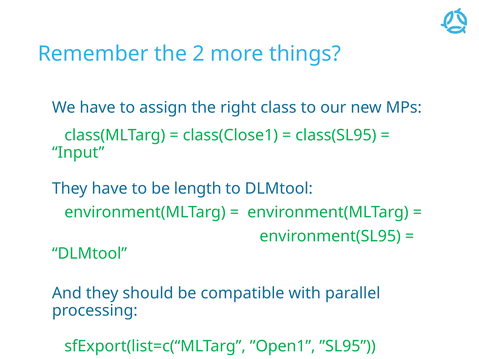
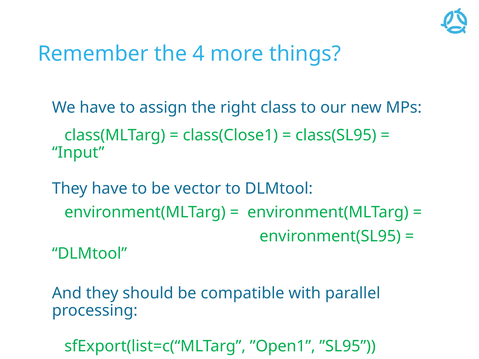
2: 2 -> 4 (199, 54)
length: length -> vector (198, 189)
